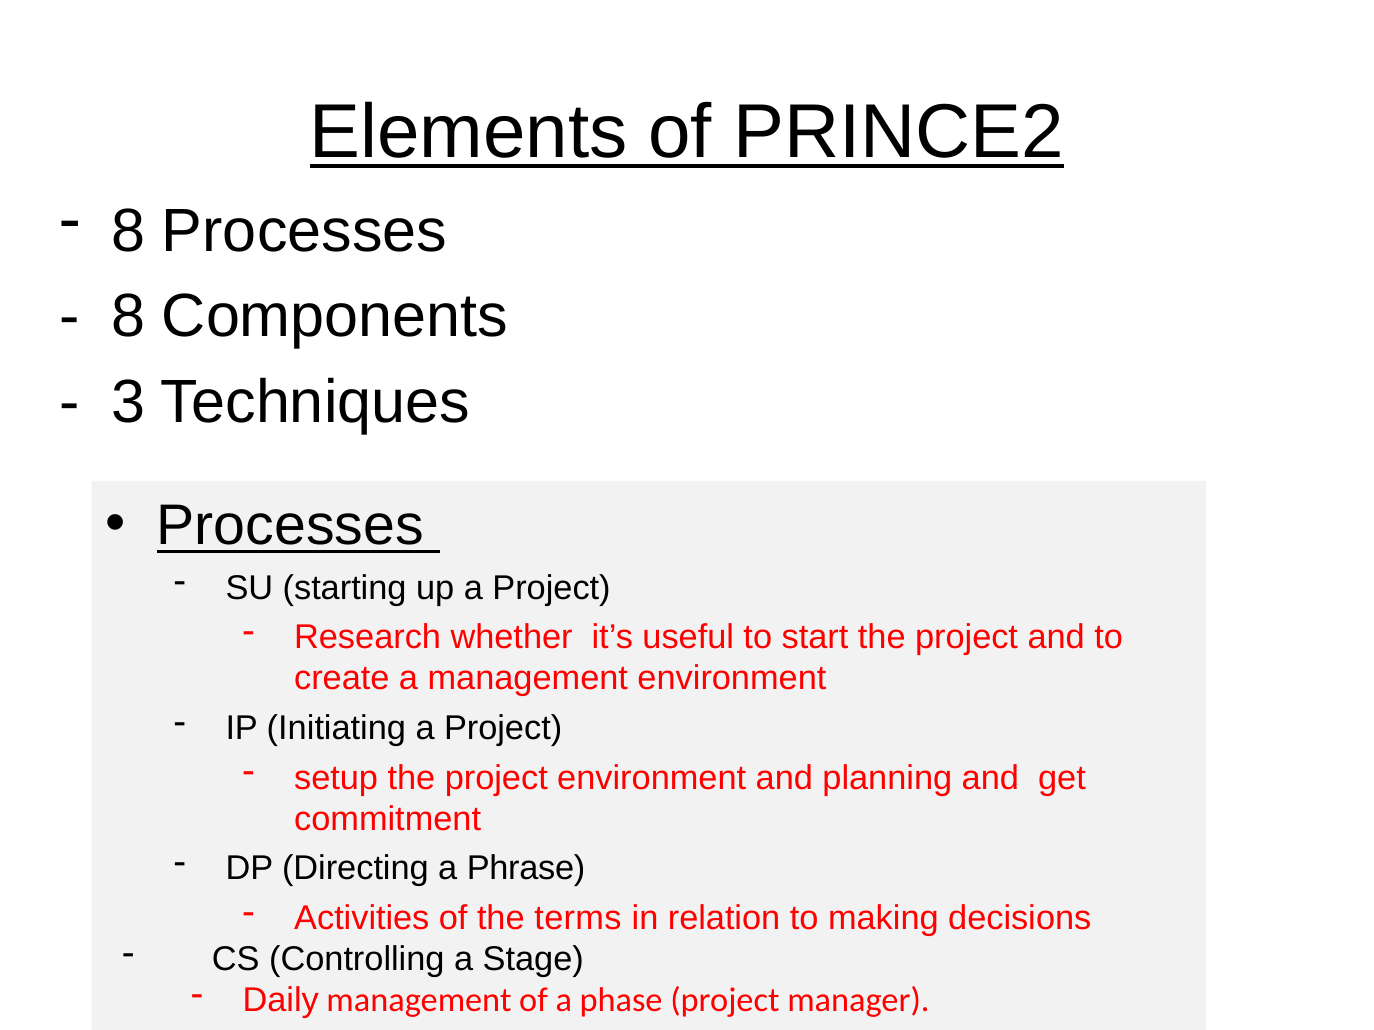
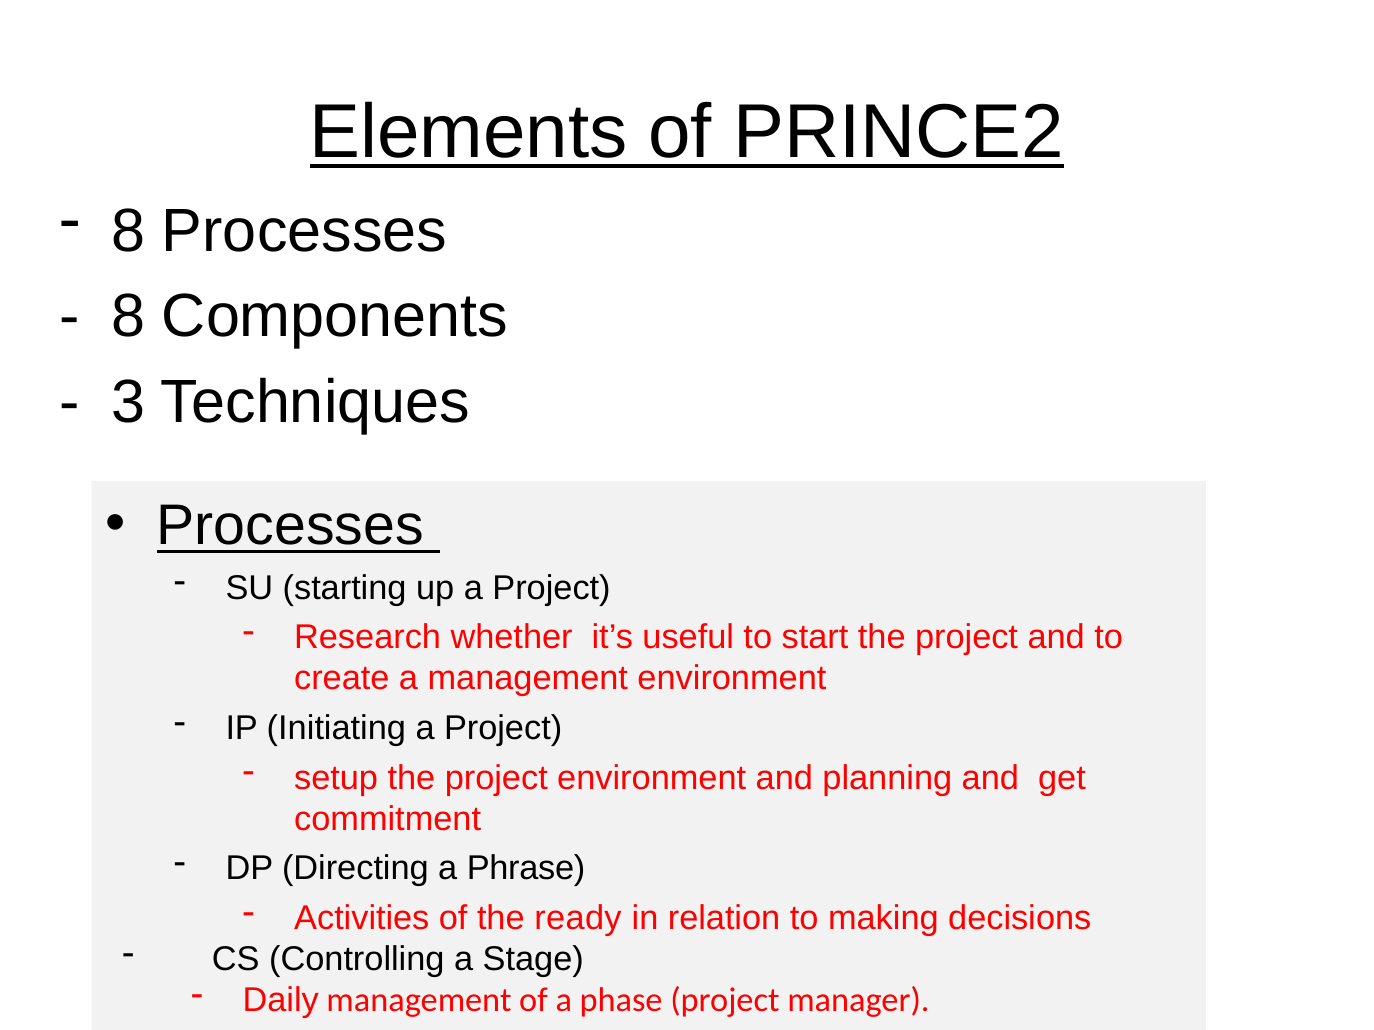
terms: terms -> ready (578, 918)
